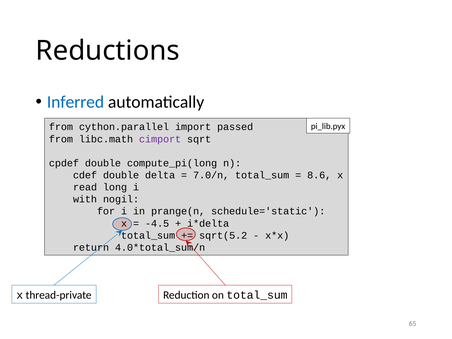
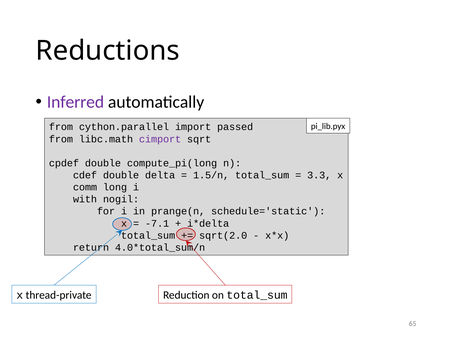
Inferred colour: blue -> purple (75, 102)
7.0/n: 7.0/n -> 1.5/n (211, 175)
8.6: 8.6 -> 3.3 (319, 175)
read: read -> comm (85, 187)
-4.5: -4.5 -> -7.1 (157, 223)
sqrt(5.2: sqrt(5.2 -> sqrt(2.0 (223, 235)
